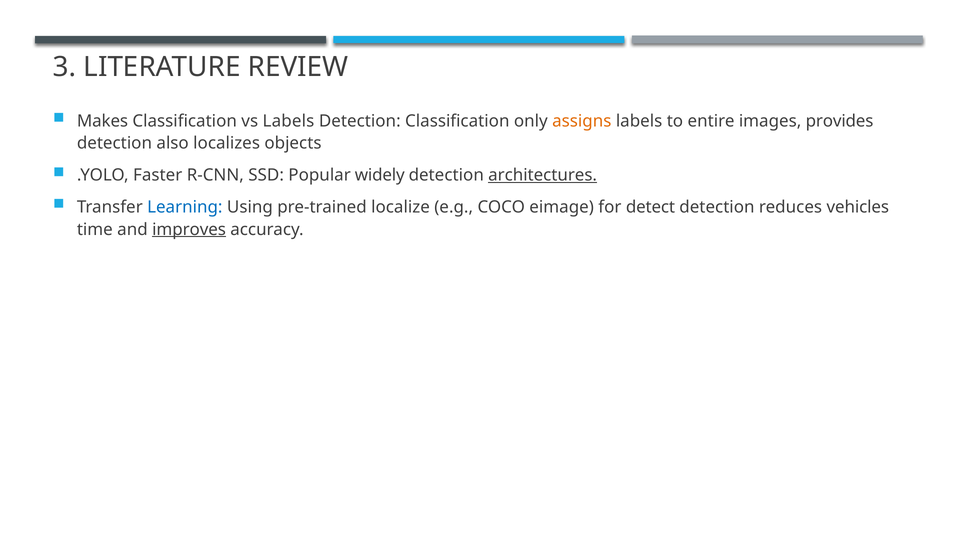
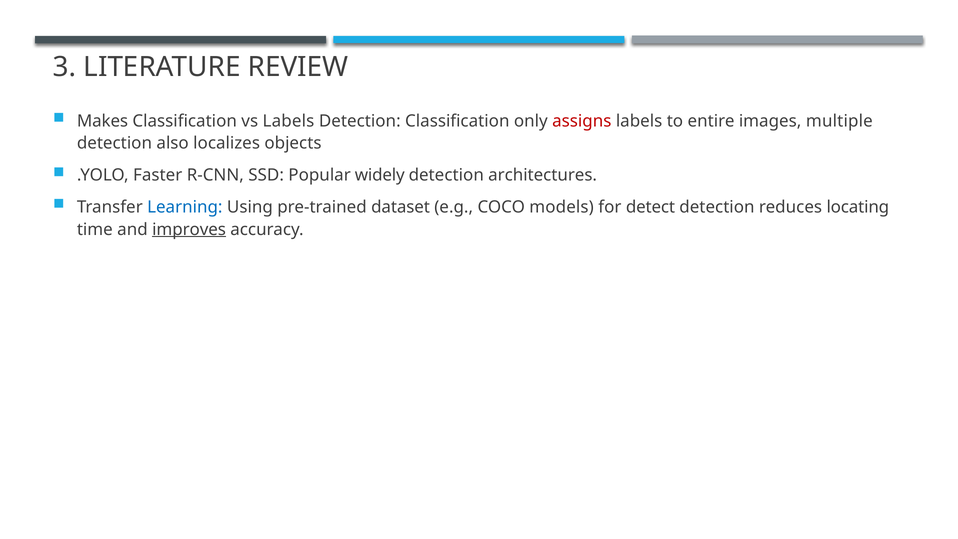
assigns colour: orange -> red (582, 121)
provides: provides -> multiple (839, 121)
architectures underline: present -> none (543, 175)
localize: localize -> dataset (401, 207)
eimage: eimage -> models (562, 207)
vehicles: vehicles -> locating (858, 207)
